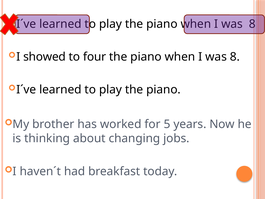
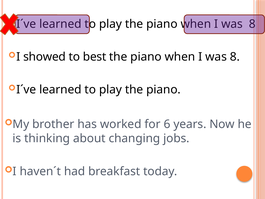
four: four -> best (95, 57)
5: 5 -> 6 (167, 124)
